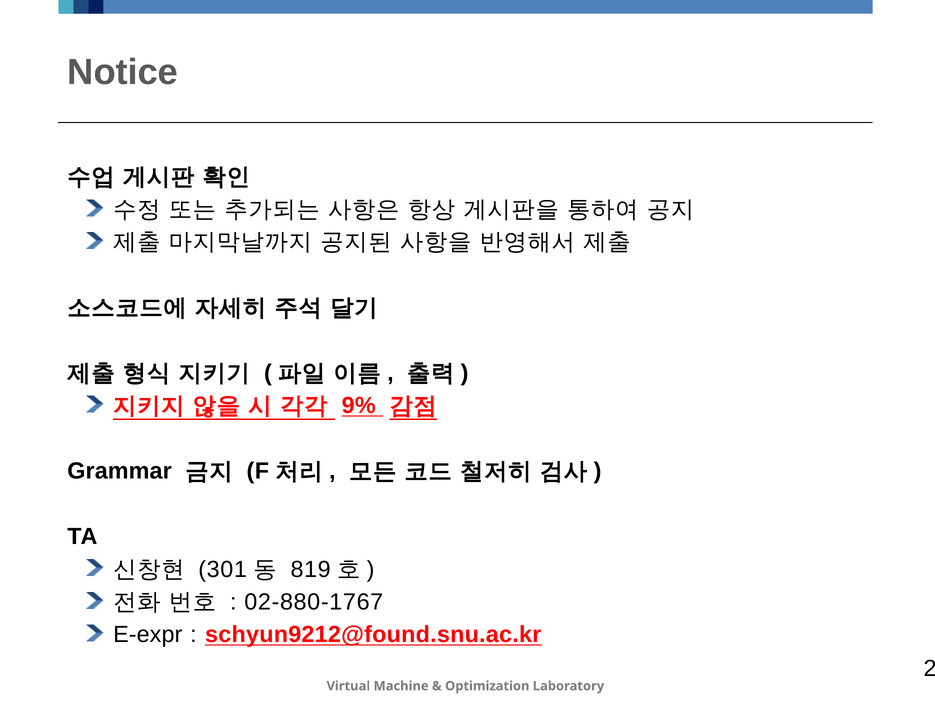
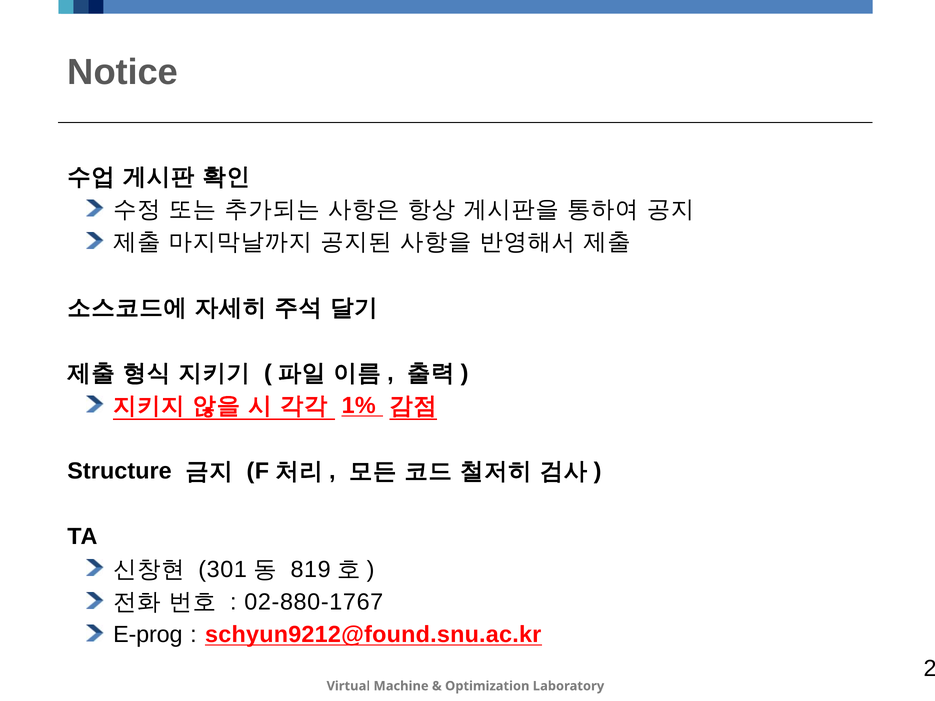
9%: 9% -> 1% (359, 406)
Grammar: Grammar -> Structure (120, 471)
E-expr: E-expr -> E-prog (148, 635)
